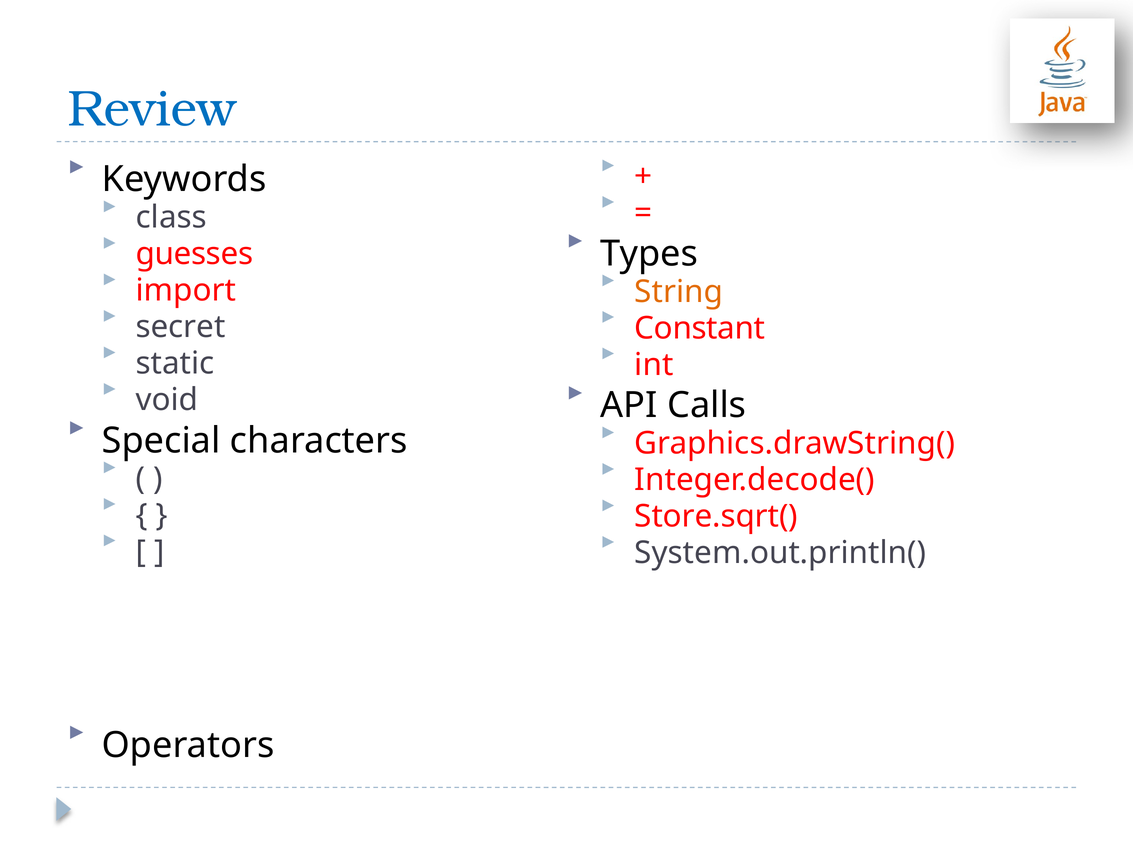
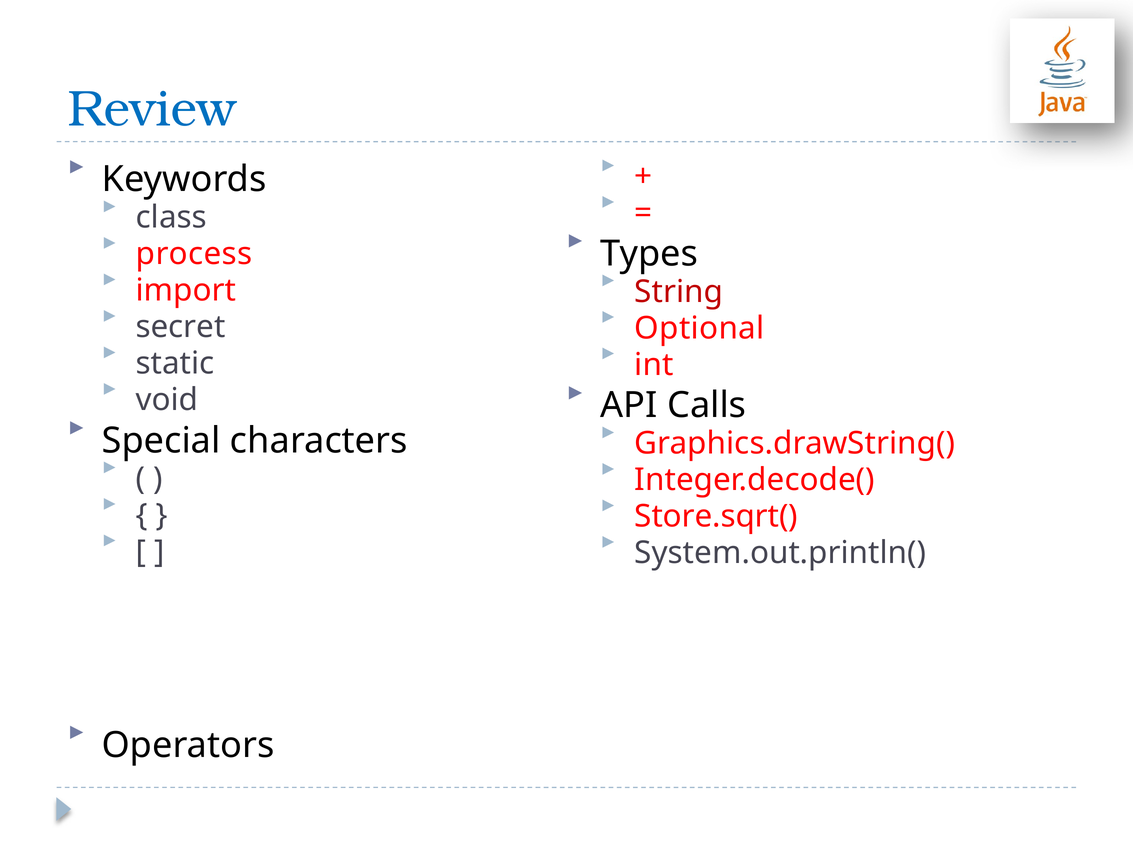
guesses: guesses -> process (194, 254)
String colour: orange -> red (679, 292)
Constant: Constant -> Optional (699, 328)
